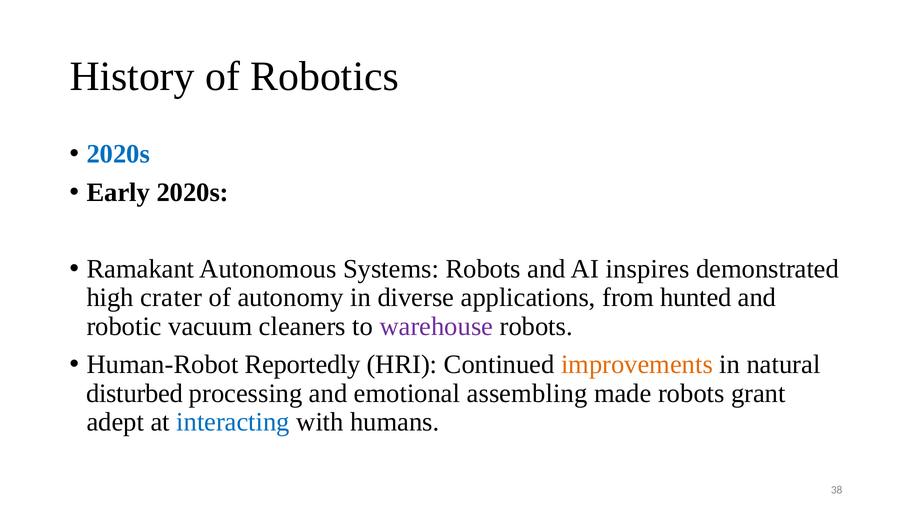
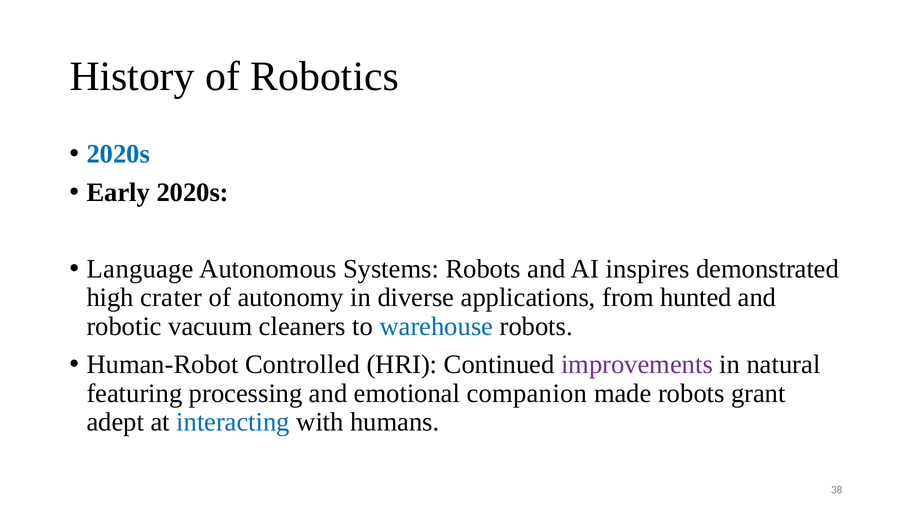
Ramakant: Ramakant -> Language (140, 269)
warehouse colour: purple -> blue (436, 326)
Reportedly: Reportedly -> Controlled (302, 365)
improvements colour: orange -> purple (637, 365)
disturbed: disturbed -> featuring (134, 393)
assembling: assembling -> companion (527, 393)
